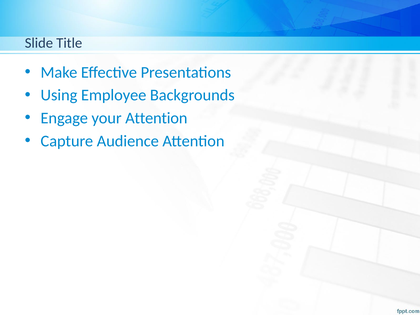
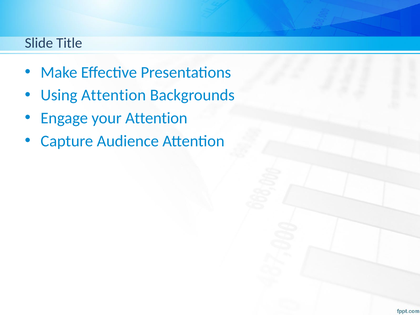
Using Employee: Employee -> Attention (114, 95)
